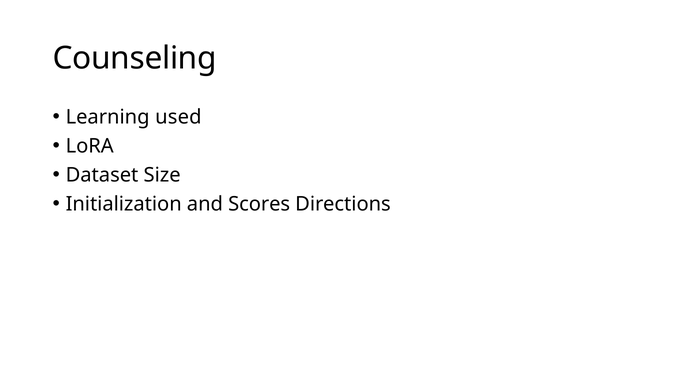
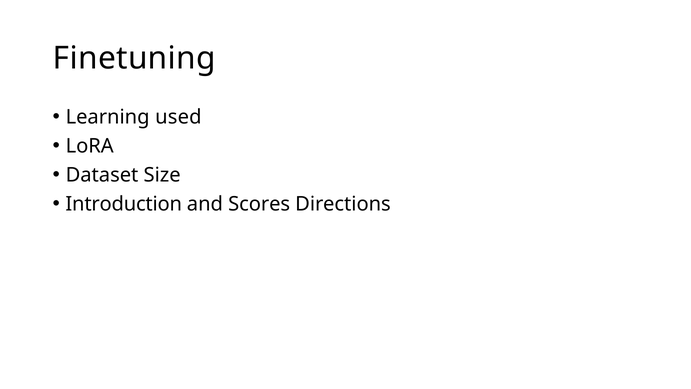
Counseling: Counseling -> Finetuning (134, 58)
Initialization: Initialization -> Introduction (124, 204)
